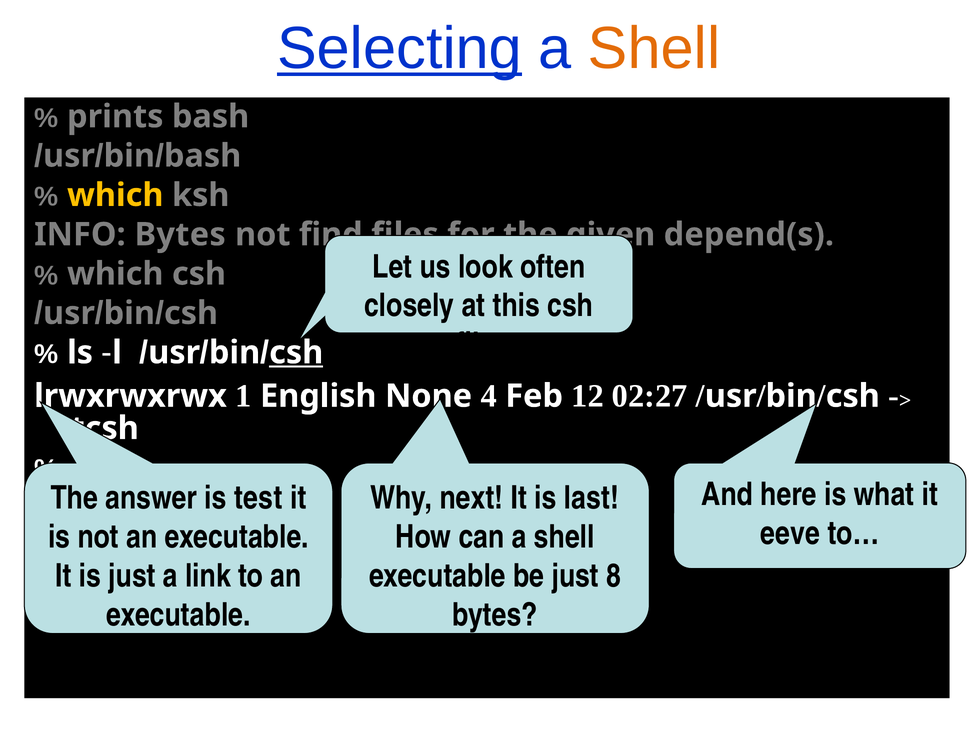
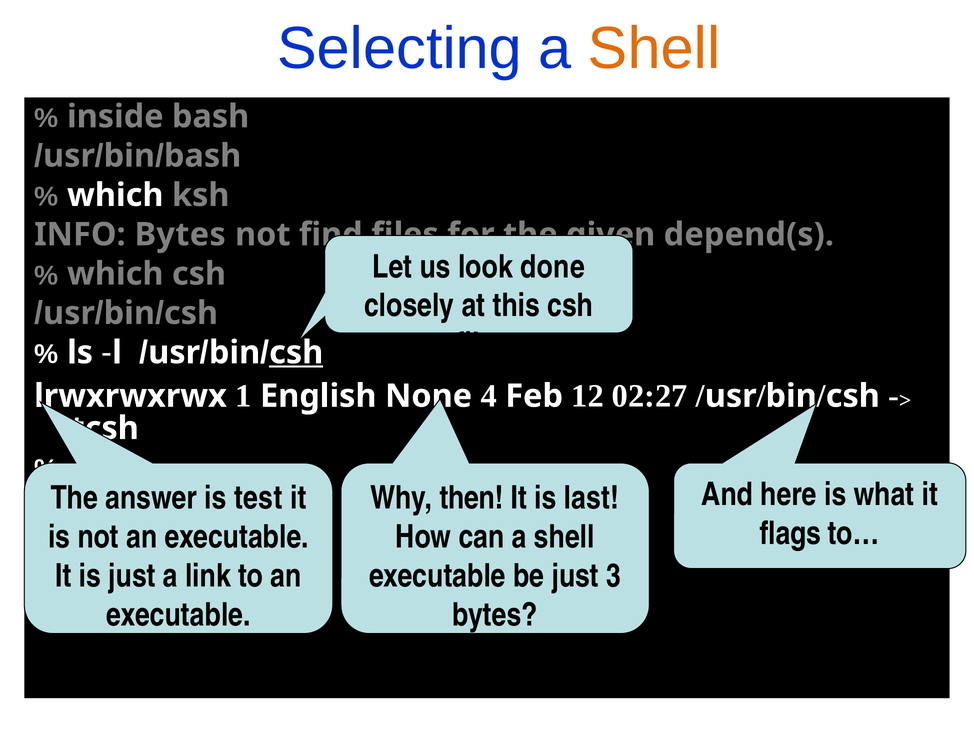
Selecting underline: present -> none (400, 49)
prints: prints -> inside (115, 116)
which colour: yellow -> white (115, 195)
often: often -> done (553, 267)
next: next -> then (472, 497)
eeve: eeve -> flags (790, 533)
8: 8 -> 3 (614, 575)
